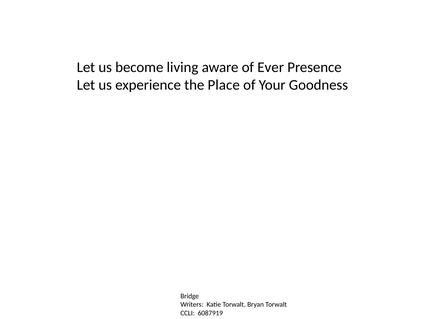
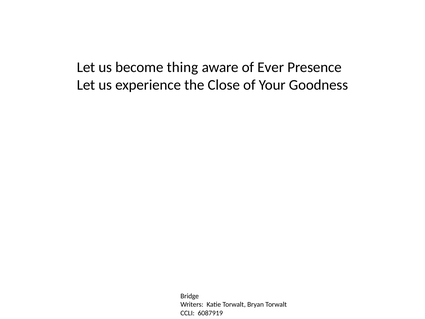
living: living -> thing (182, 67)
Place: Place -> Close (224, 85)
